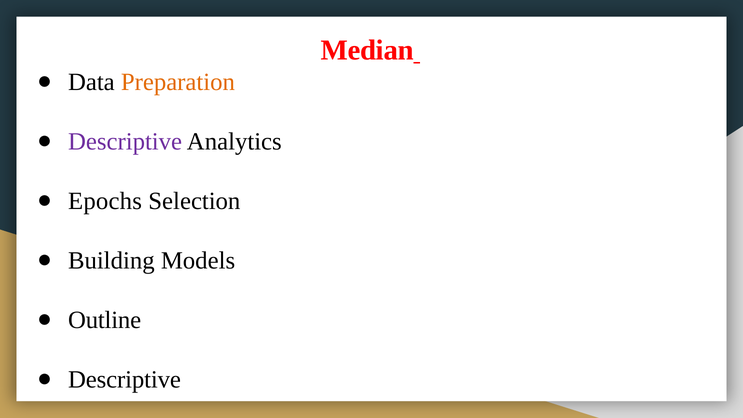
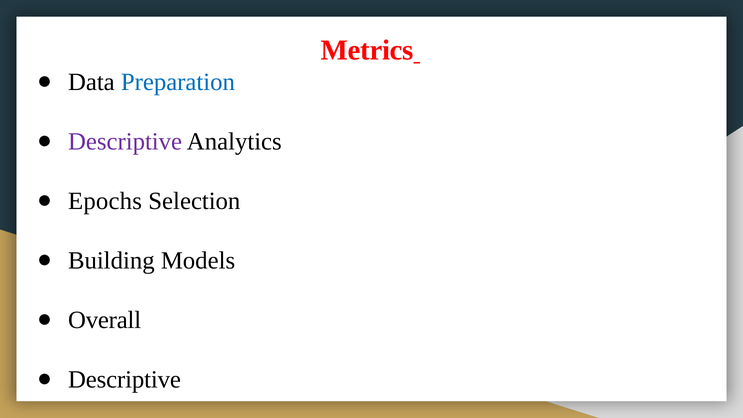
Median: Median -> Metrics (367, 50)
Preparation colour: orange -> blue (178, 82)
Outline: Outline -> Overall (105, 320)
